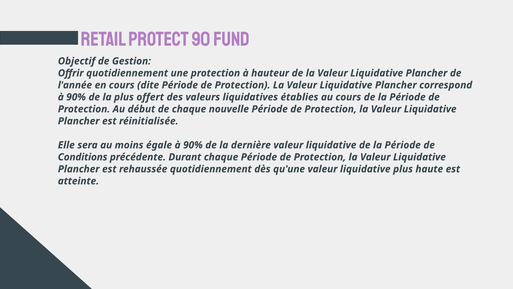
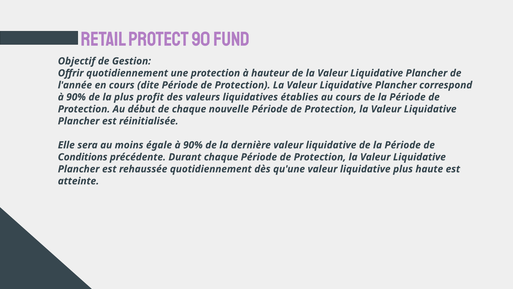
offert: offert -> profit (150, 97)
